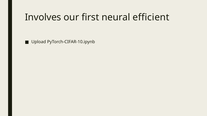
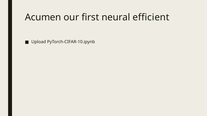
Involves: Involves -> Acumen (43, 17)
